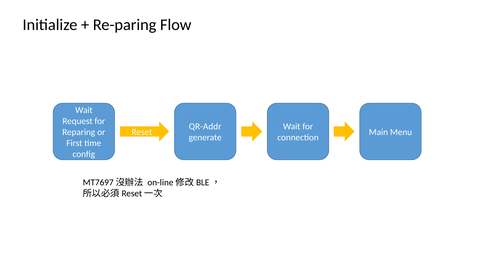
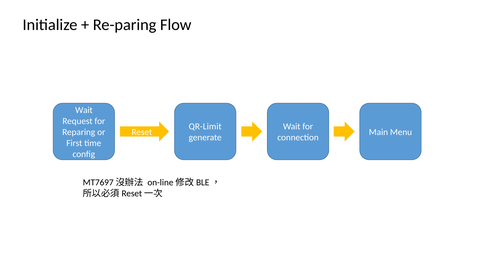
QR-Addr: QR-Addr -> QR-Limit (205, 127)
